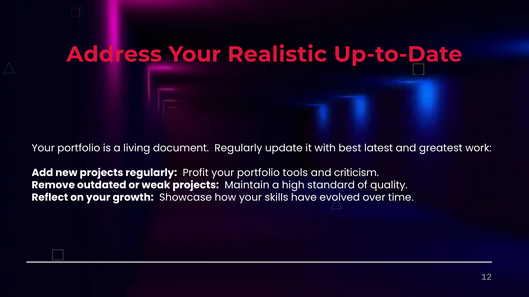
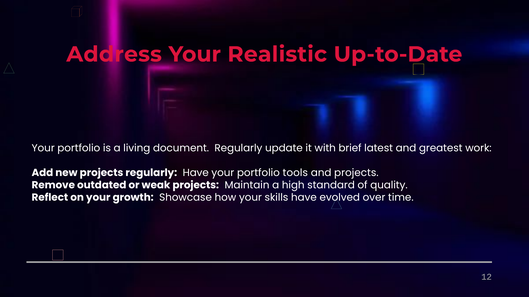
best: best -> brief (350, 148)
regularly Profit: Profit -> Have (196, 173)
and criticism: criticism -> projects (356, 173)
